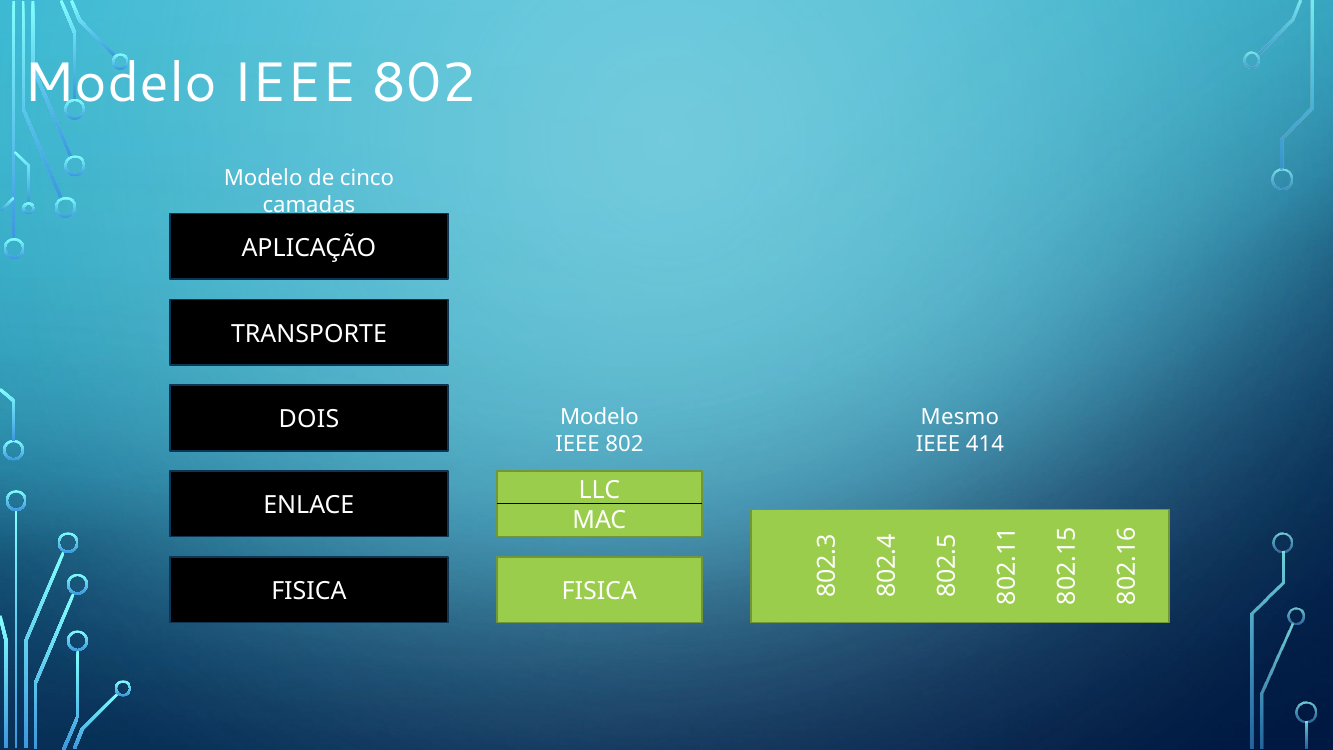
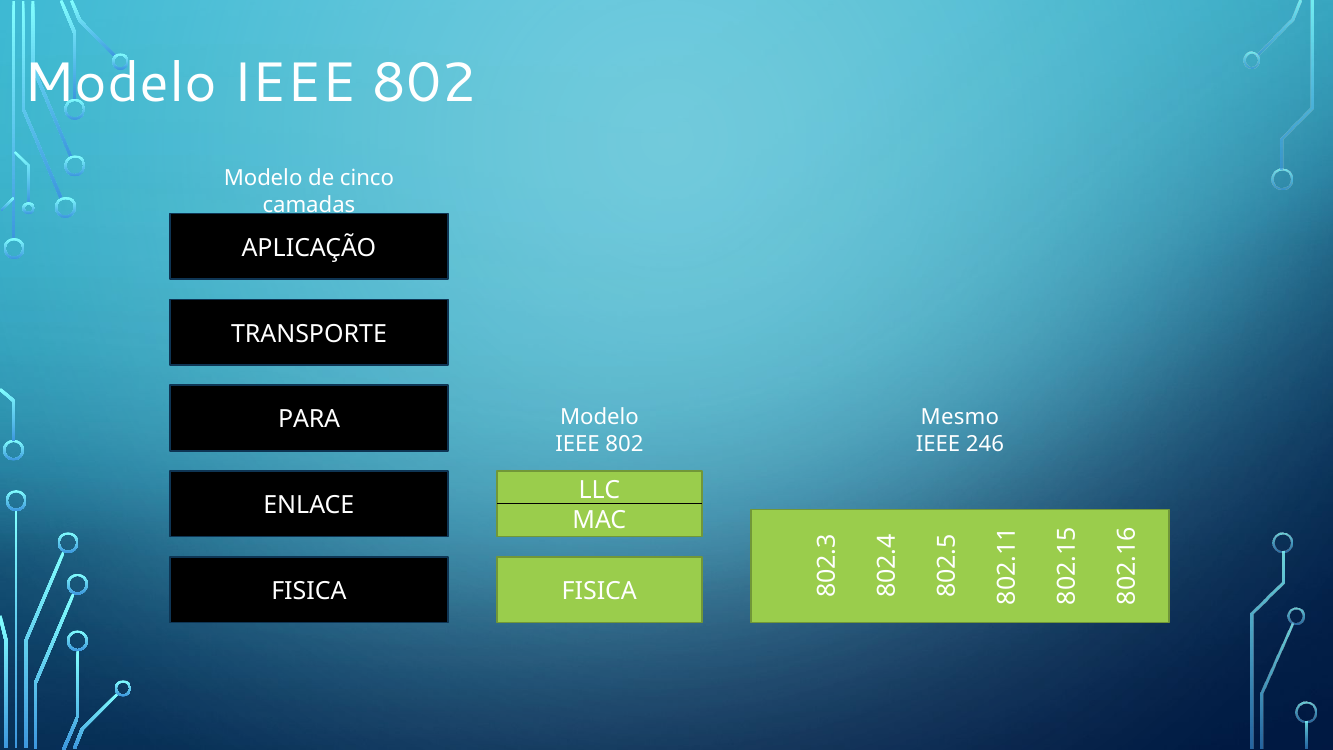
DOIS: DOIS -> PARA (309, 420)
414: 414 -> 246 (985, 444)
